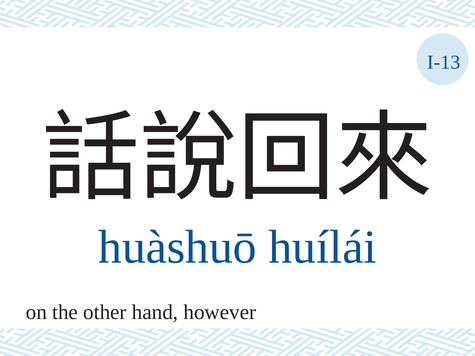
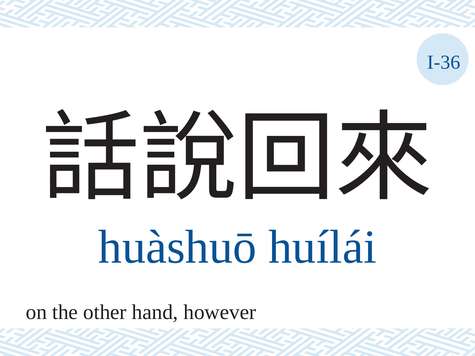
I-13: I-13 -> I-36 (444, 62)
